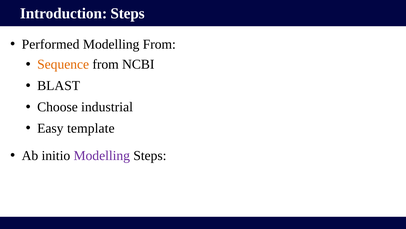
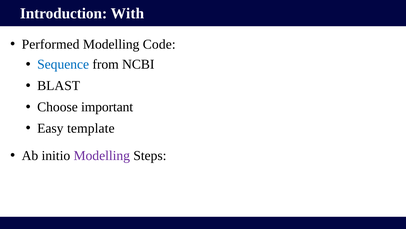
Introduction Steps: Steps -> With (127, 14)
Modelling From: From -> Code (159, 44)
Sequence colour: orange -> blue (63, 64)
industrial: industrial -> important (107, 107)
